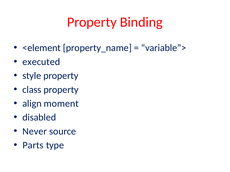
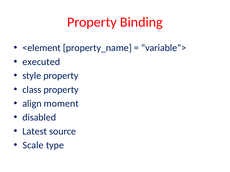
Never: Never -> Latest (35, 132)
Parts: Parts -> Scale (33, 146)
